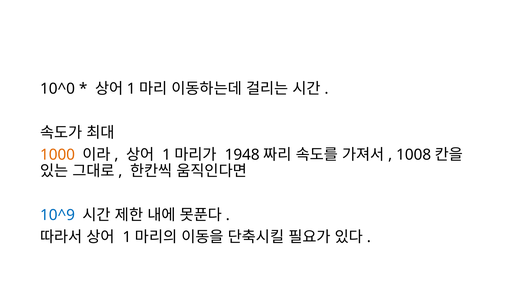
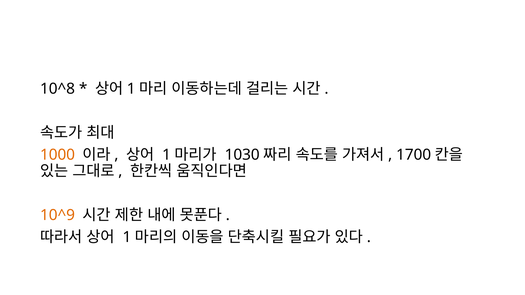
10^0: 10^0 -> 10^8 (58, 89)
1948: 1948 -> 1030 (242, 155)
1008: 1008 -> 1700 (414, 155)
10^9 colour: blue -> orange (58, 215)
